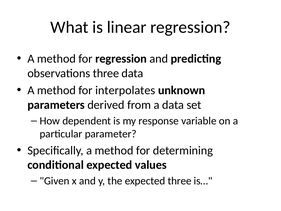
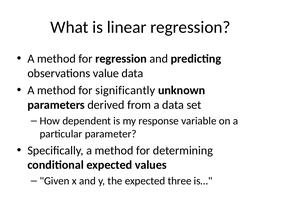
observations three: three -> value (106, 73)
interpolates: interpolates -> significantly (125, 90)
